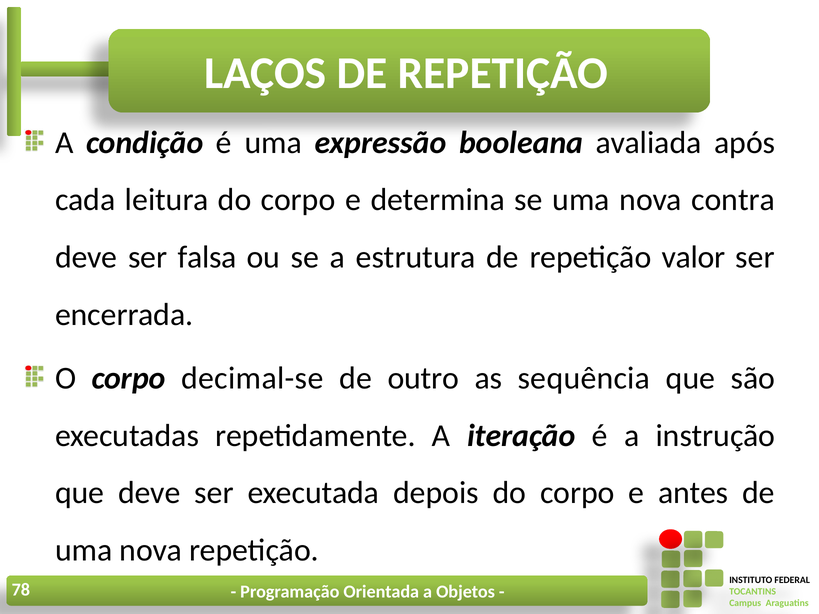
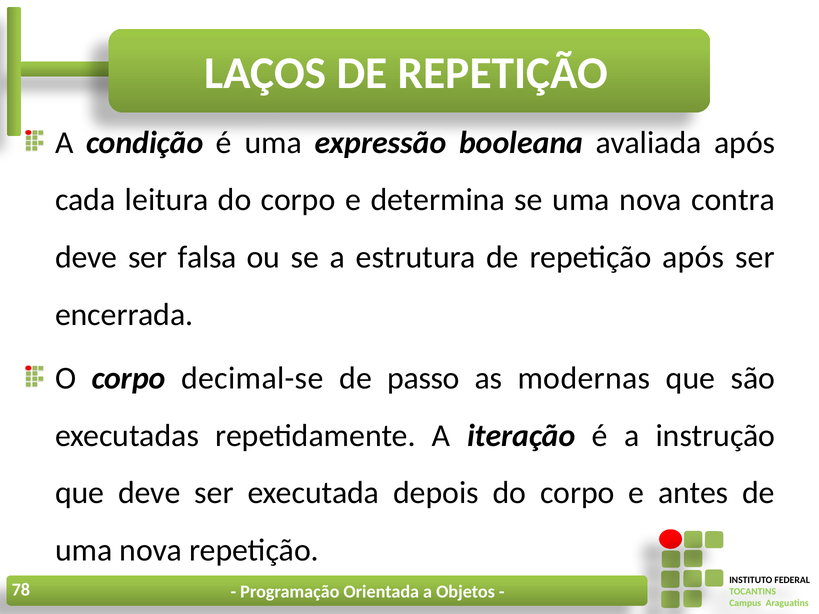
repetição valor: valor -> após (693, 257)
outro: outro -> passo (423, 378)
sequência: sequência -> modernas (584, 378)
